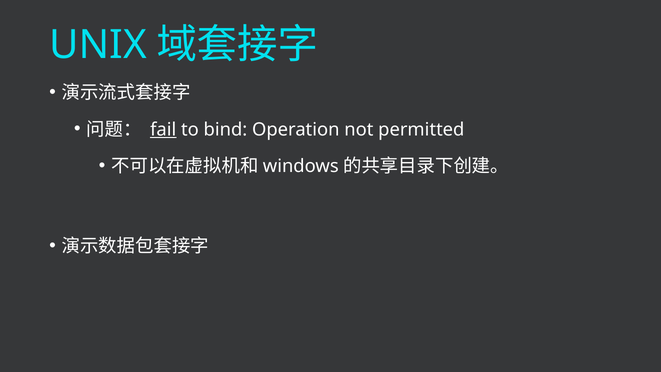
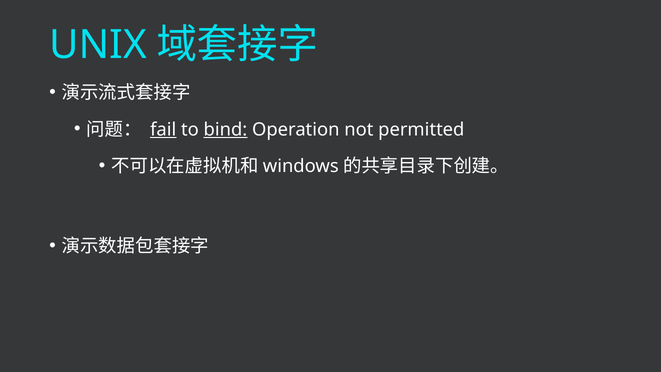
bind underline: none -> present (225, 129)
